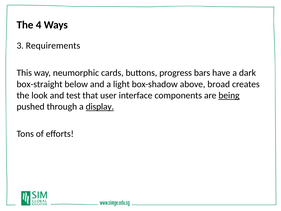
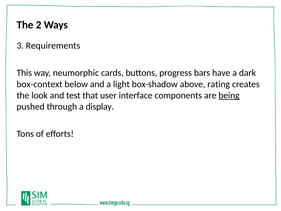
4: 4 -> 2 (39, 25)
box-straight: box-straight -> box-context (40, 84)
broad: broad -> rating (219, 84)
display underline: present -> none (100, 107)
